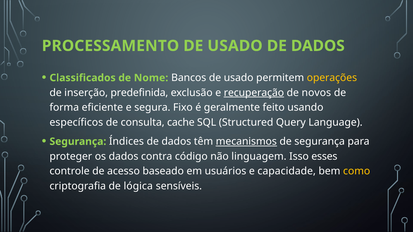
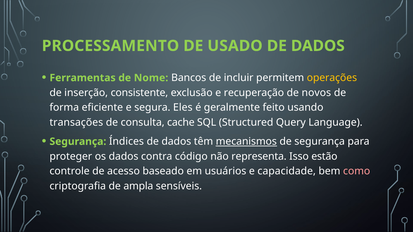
Classificados: Classificados -> Ferramentas (83, 78)
Bancos de usado: usado -> incluir (239, 78)
predefinida: predefinida -> consistente (139, 93)
recuperação underline: present -> none (254, 93)
Fixo: Fixo -> Eles (183, 108)
específicos: específicos -> transações (76, 123)
linguagem: linguagem -> representa (259, 157)
esses: esses -> estão (324, 157)
como colour: yellow -> pink (357, 171)
lógica: lógica -> ampla (138, 186)
